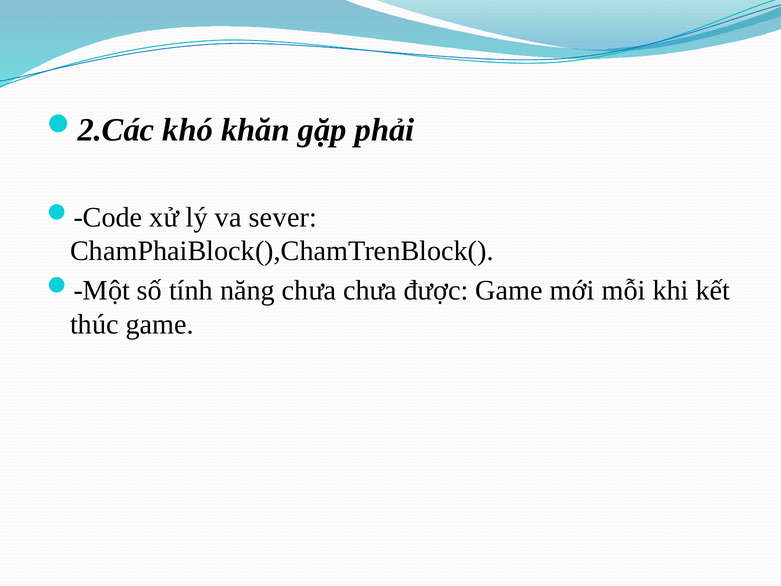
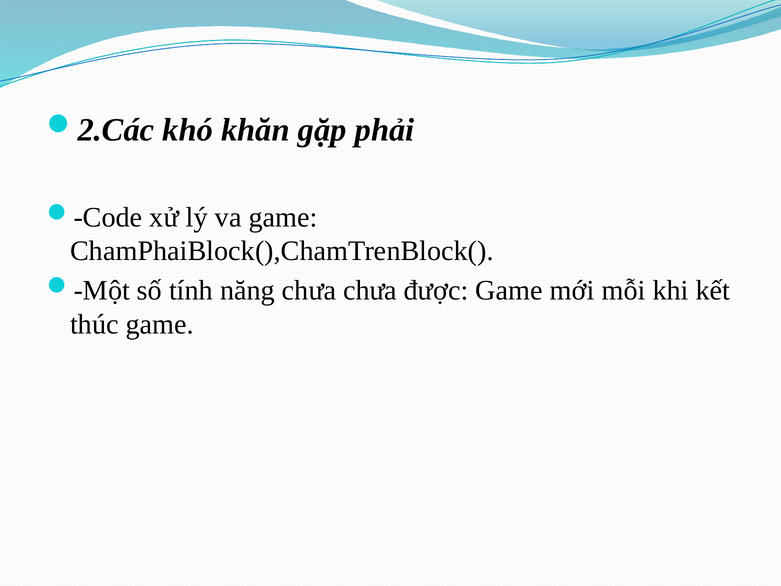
va sever: sever -> game (283, 217)
